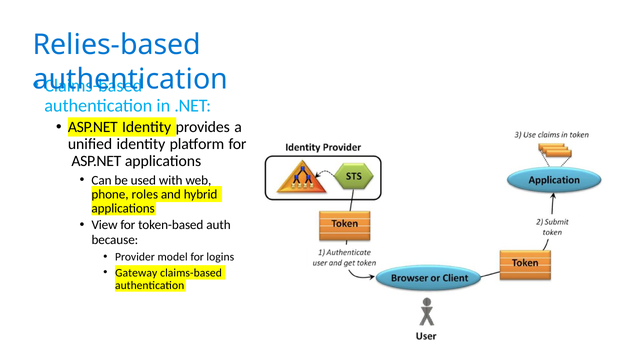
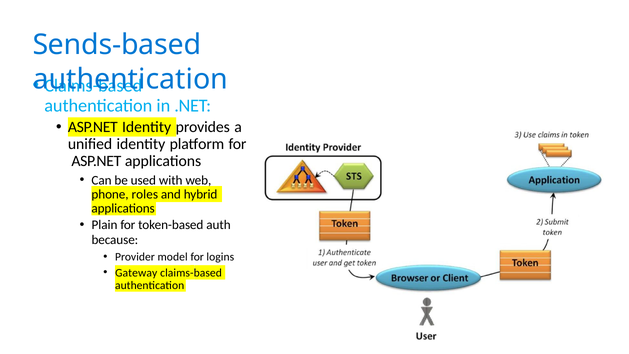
Relies-based: Relies-based -> Sends-based (117, 45)
View: View -> Plain (104, 225)
